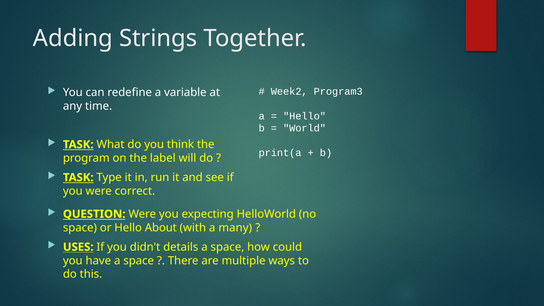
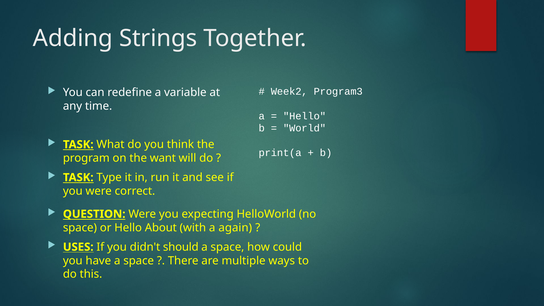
label: label -> want (163, 158)
many: many -> again (235, 228)
details: details -> should (181, 247)
